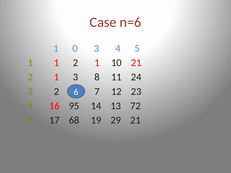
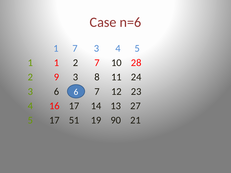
1 0: 0 -> 7 (75, 48)
1 2 1: 1 -> 7 (97, 63)
10 21: 21 -> 28 (136, 63)
1: 1 -> 9 (56, 77)
3 2: 2 -> 6 (56, 92)
16 95: 95 -> 17 (74, 106)
72: 72 -> 27 (136, 106)
68: 68 -> 51 (74, 120)
29: 29 -> 90 (116, 120)
